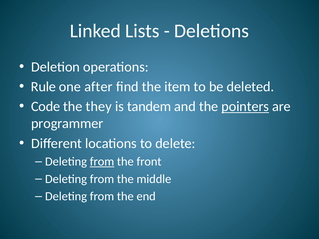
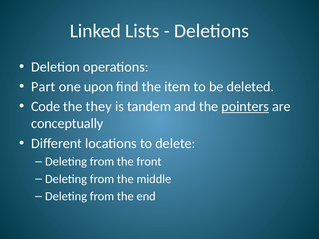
Rule: Rule -> Part (43, 87)
after: after -> upon (99, 87)
programmer: programmer -> conceptually (67, 124)
from underline: present -> none (102, 162)
